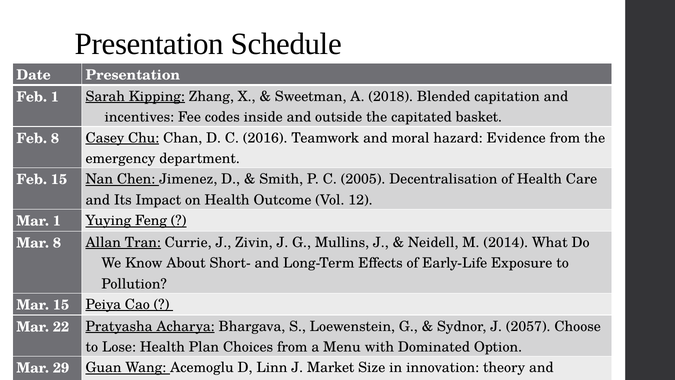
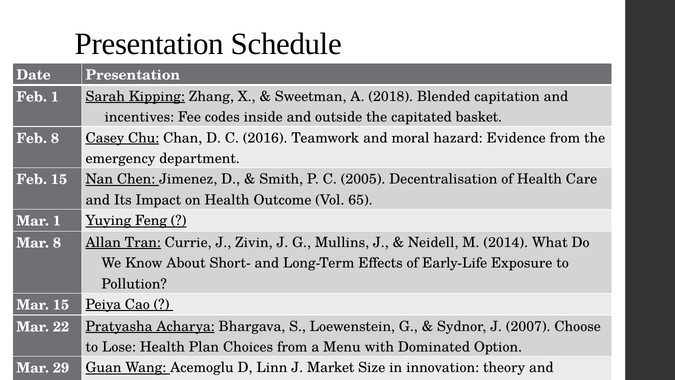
12: 12 -> 65 (360, 200)
2057: 2057 -> 2007 (528, 326)
